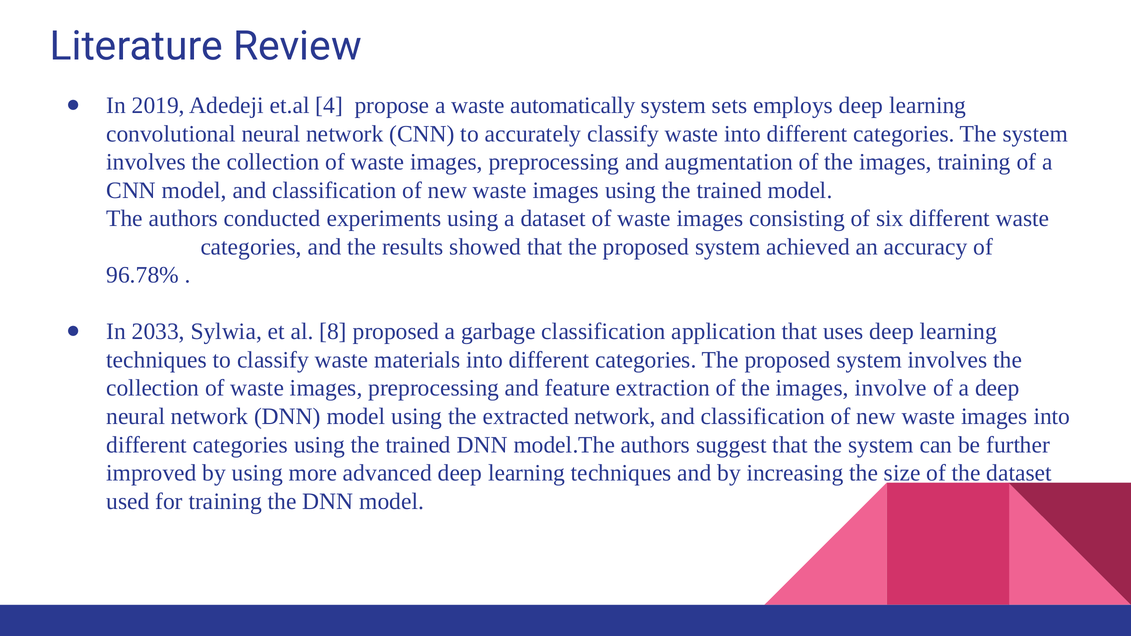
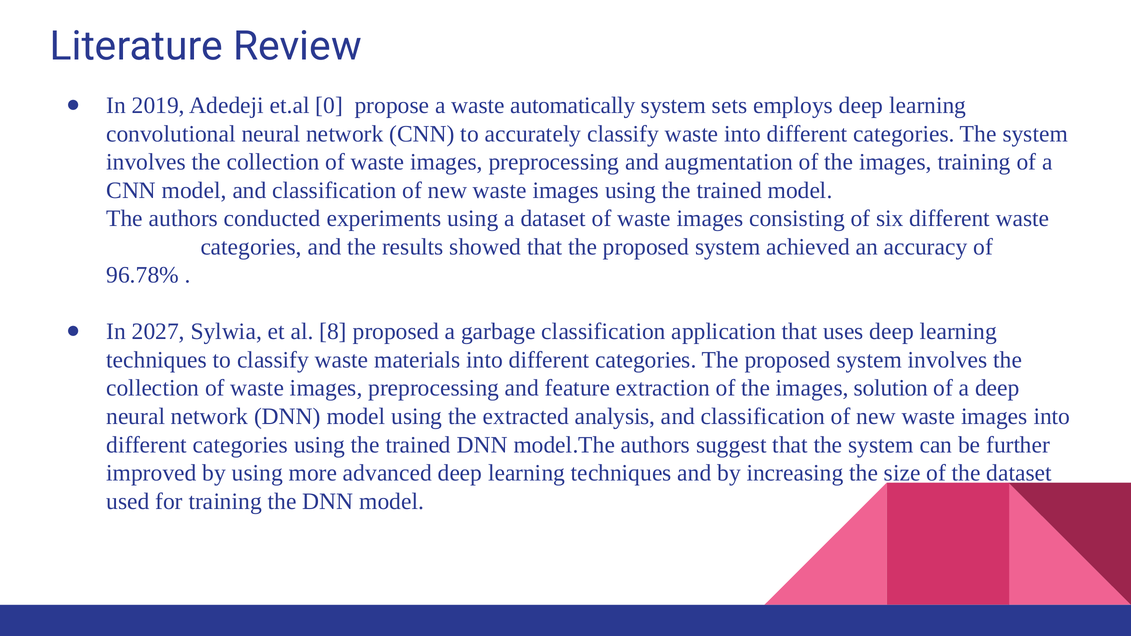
4: 4 -> 0 (329, 106)
2033: 2033 -> 2027 (158, 332)
involve: involve -> solution (891, 388)
extracted network: network -> analysis (615, 417)
